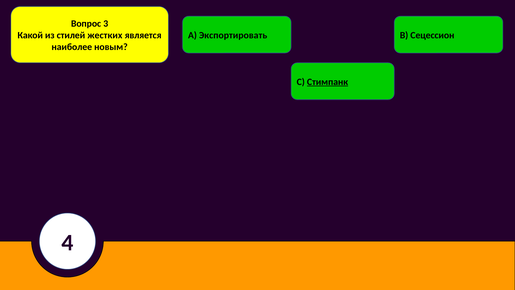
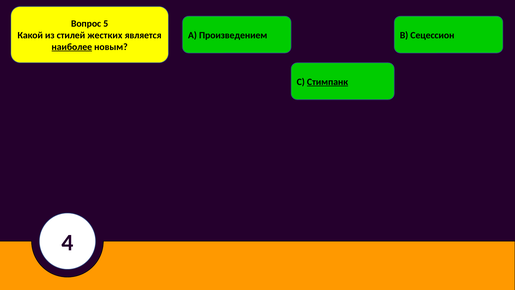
3: 3 -> 5 (106, 24)
Экспортировать: Экспортировать -> Произведением (233, 35)
наиболее underline: none -> present (72, 47)
